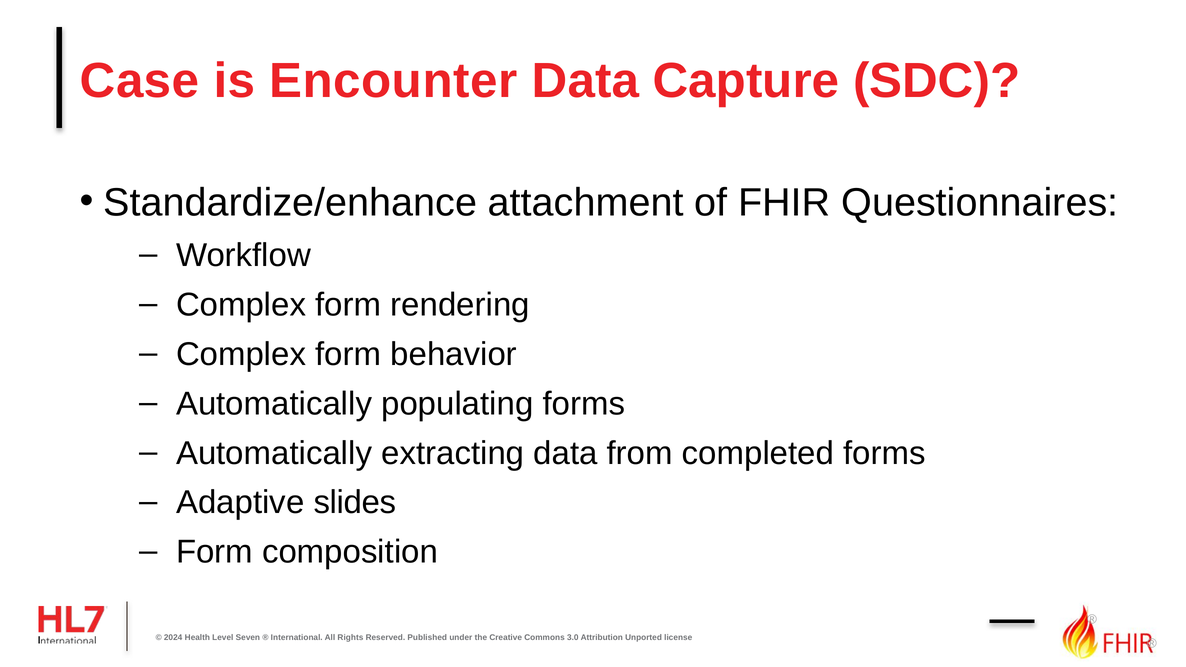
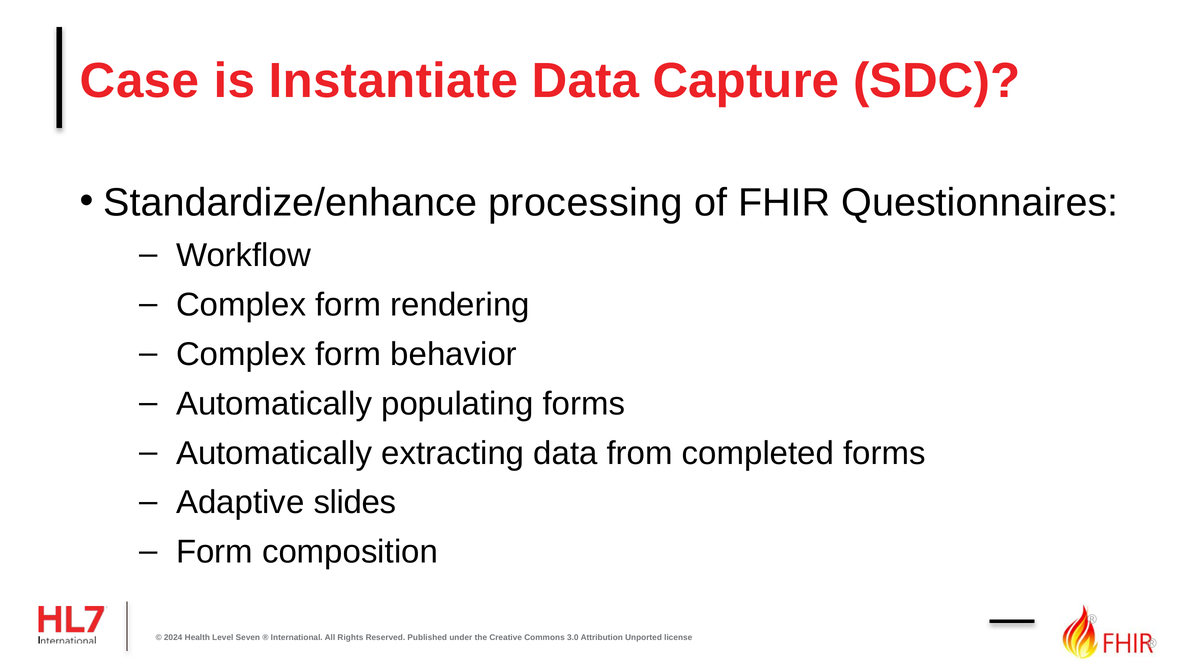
Encounter: Encounter -> Instantiate (393, 81)
attachment: attachment -> processing (585, 203)
